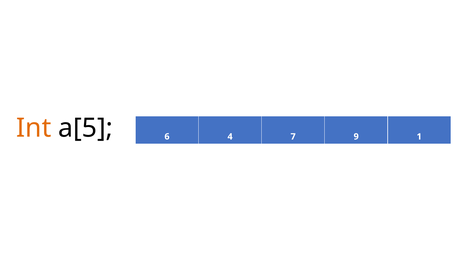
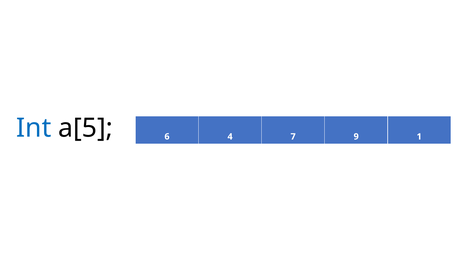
Int colour: orange -> blue (34, 128)
